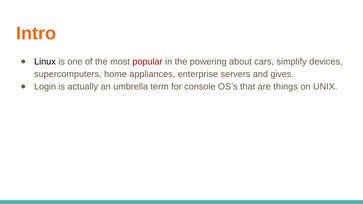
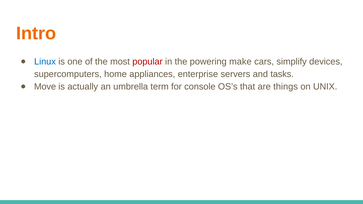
Linux colour: black -> blue (45, 62)
about: about -> make (240, 62)
gives: gives -> tasks (282, 74)
Login: Login -> Move (45, 87)
